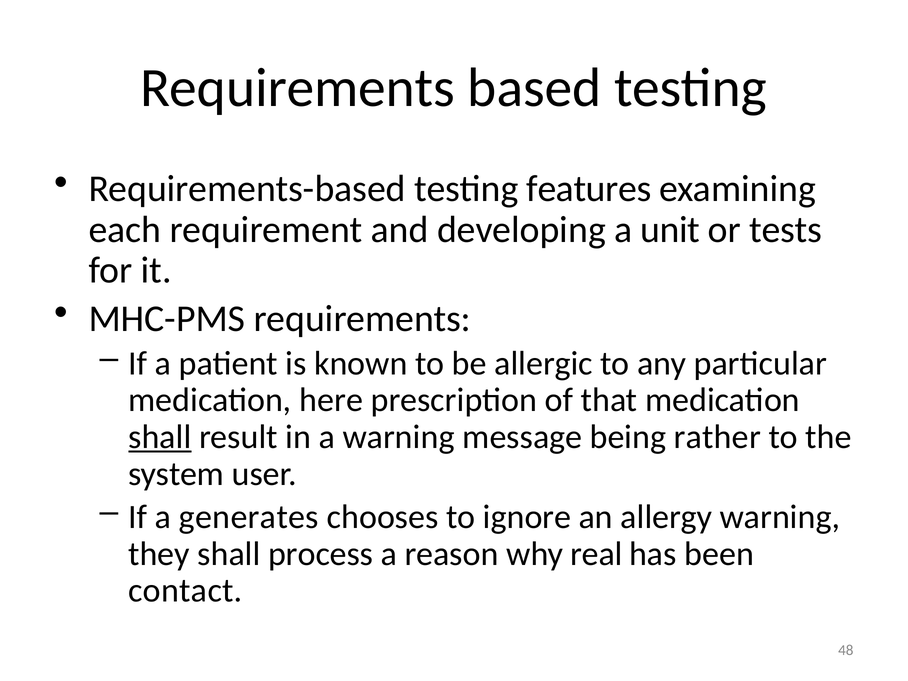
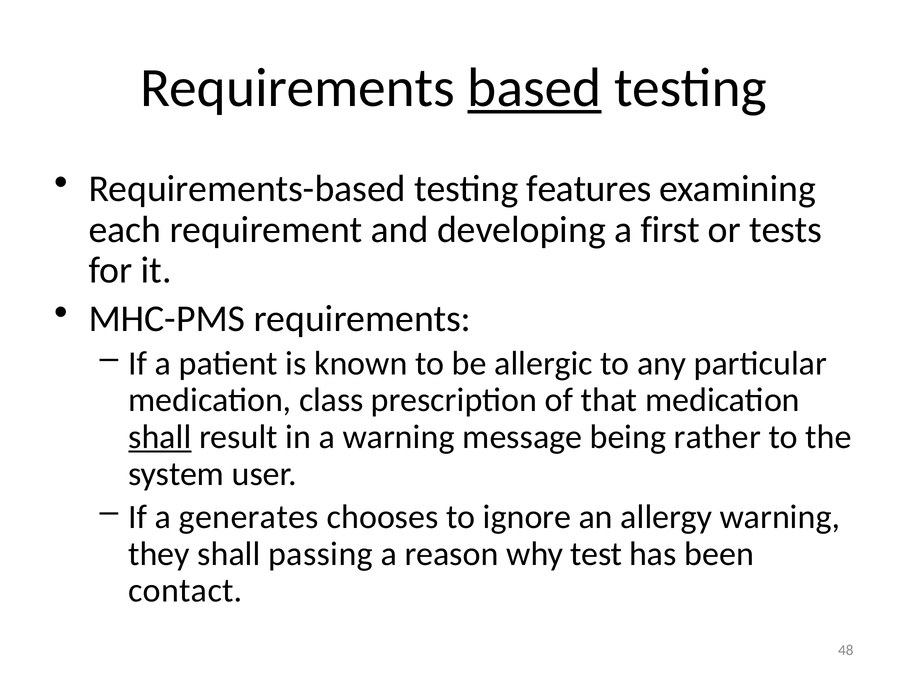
based underline: none -> present (535, 88)
unit: unit -> first (670, 230)
here: here -> class (331, 400)
process: process -> passing (320, 554)
real: real -> test (596, 554)
